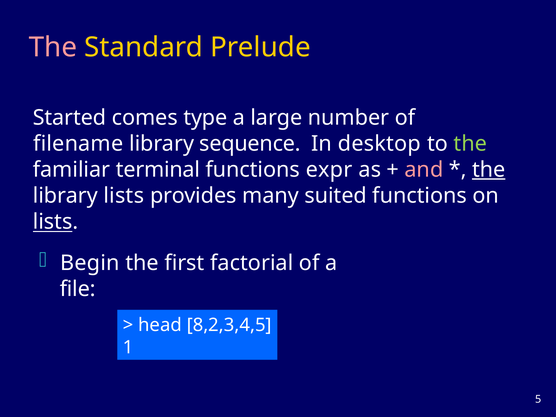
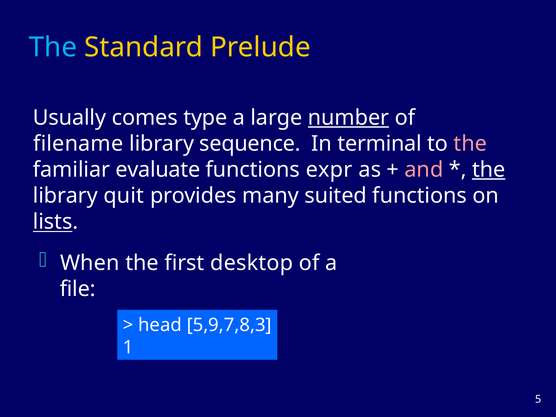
The colour: pink -> light blue (53, 47)
Started: Started -> Usually (70, 118)
number underline: none -> present (348, 118)
desktop: desktop -> terminal (380, 144)
the colour: light green -> pink (470, 144)
terminal: terminal -> evaluate (158, 170)
library lists: lists -> quit (124, 196)
Begin: Begin -> When (90, 263)
factorial: factorial -> desktop (252, 263)
8,2,3,4,5: 8,2,3,4,5 -> 5,9,7,8,3 (229, 325)
